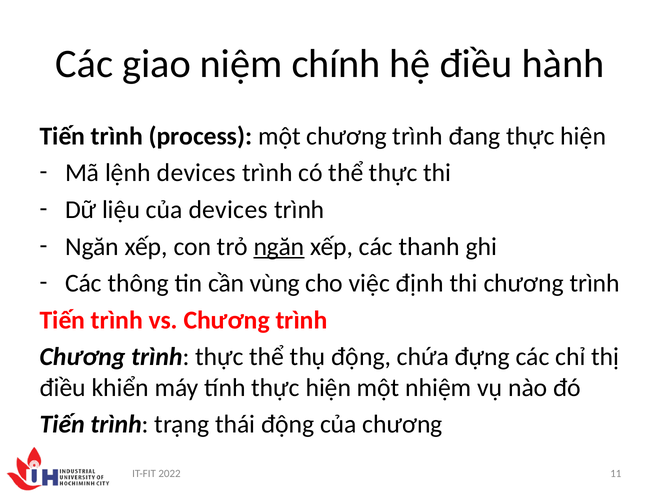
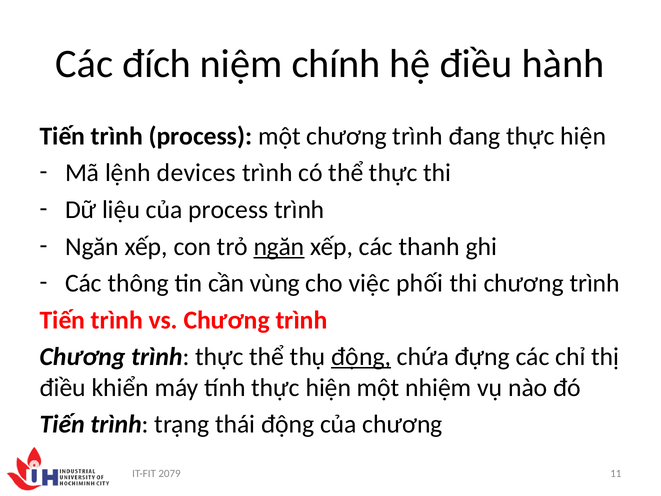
giao: giao -> đích (157, 64)
của devices: devices -> process (228, 210)
định: định -> phối (420, 283)
động underline: none -> present (361, 357)
2022: 2022 -> 2079 (170, 473)
